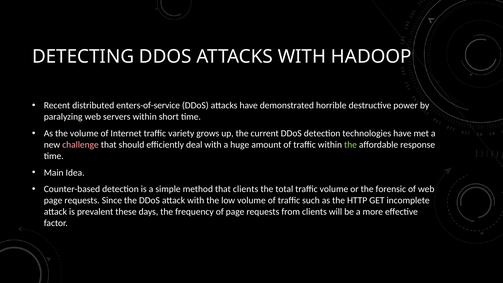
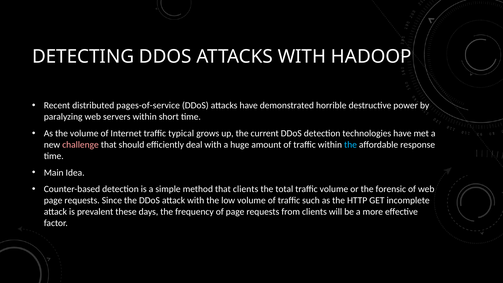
enters-of-service: enters-of-service -> pages-of-service (148, 106)
variety: variety -> typical (181, 133)
the colour: light green -> light blue (351, 145)
